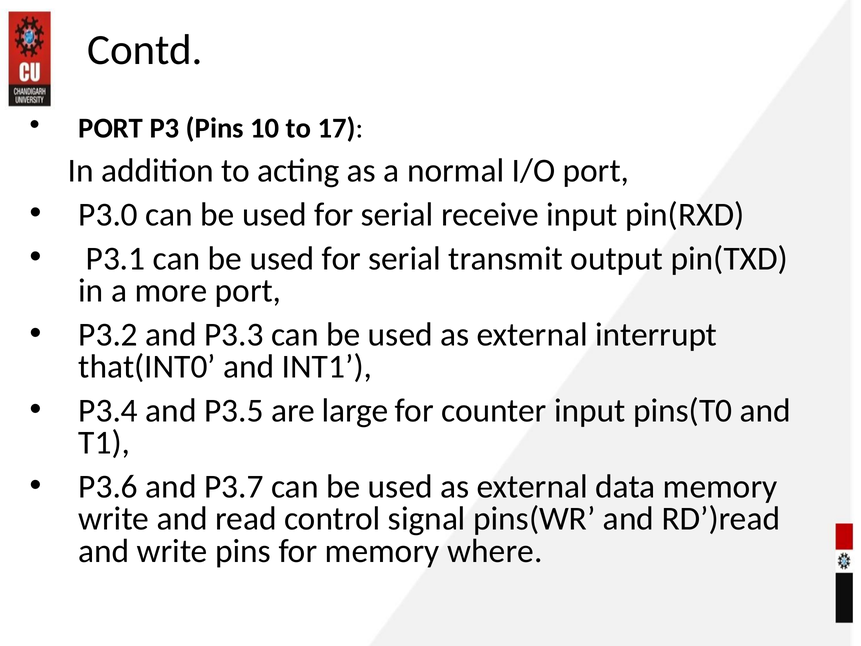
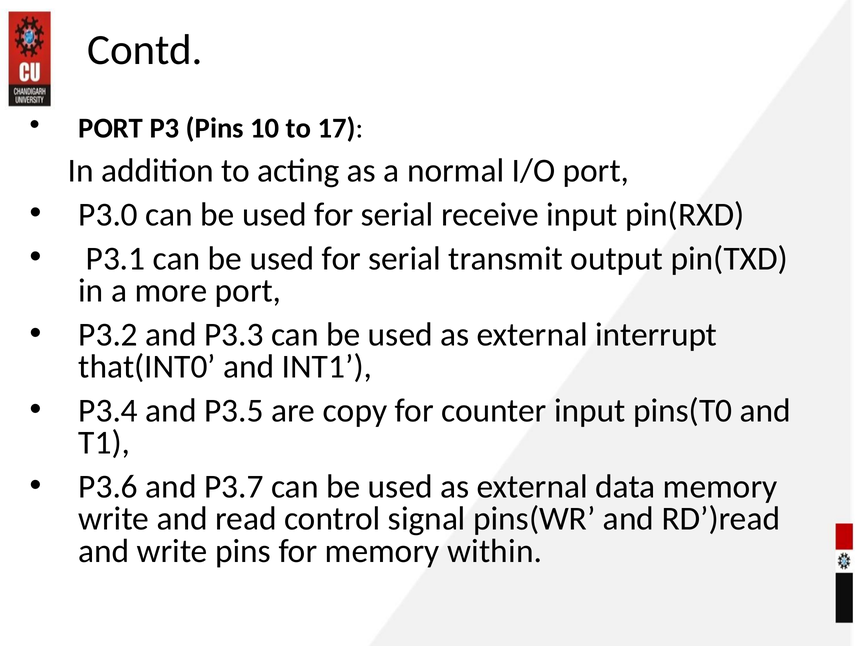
large: large -> copy (355, 411)
where: where -> within (495, 551)
